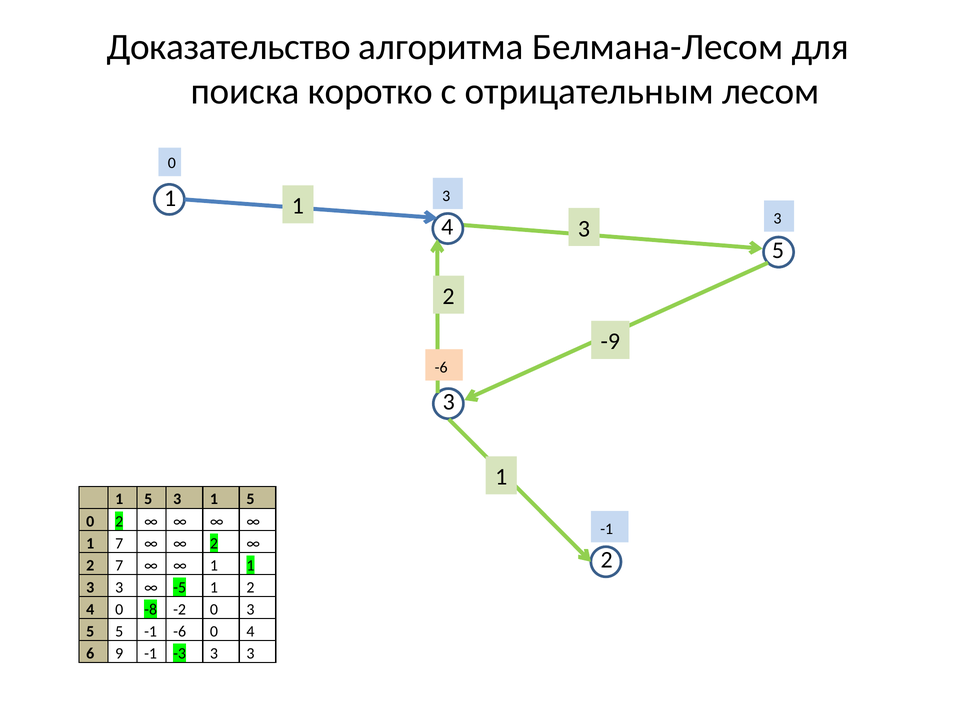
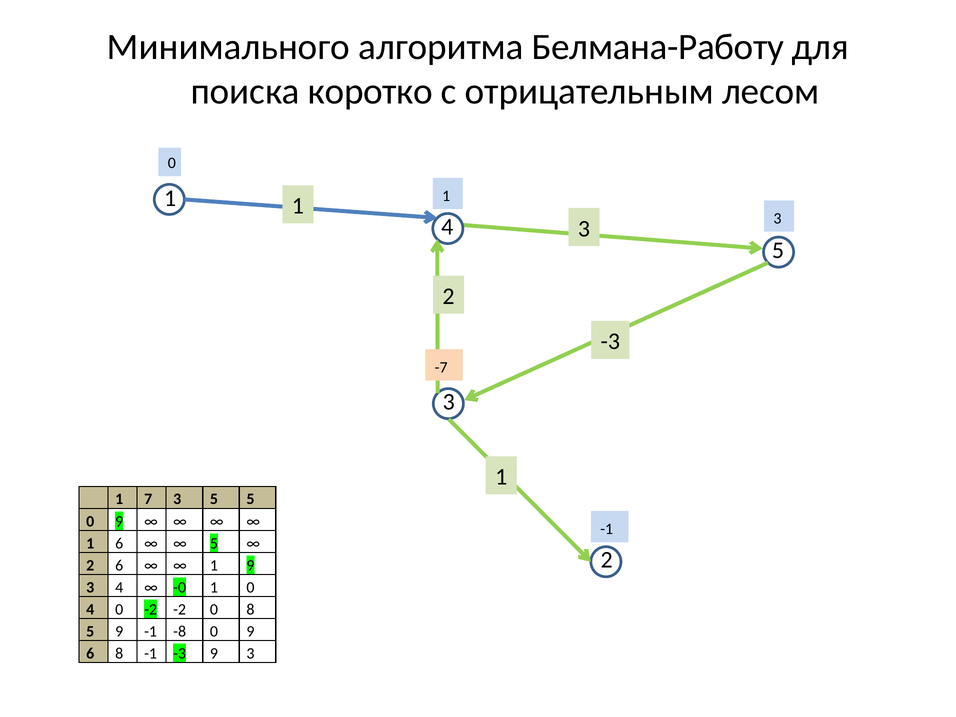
Доказательство: Доказательство -> Минимального (228, 47)
Белмана-Лесом: Белмана-Лесом -> Белмана-Работу (658, 47)
3: 3 -> 1 (446, 196)
-9: -9 -> -3 (610, 342)
-6: -6 -> -7 (441, 367)
5: 5 -> 7 (148, 499)
1: 1 -> 5 (214, 499)
2: 2 -> 9 (119, 521)
1 7: 7 -> 6 (119, 543)
2: 2 -> 5 (214, 543)
2 7: 7 -> 6 (119, 565)
1: 1 -> 9 (250, 565)
3: 3 -> 4 (119, 587)
-5: -5 -> -0 (180, 587)
1 2: 2 -> 0 (250, 587)
0 -8: -8 -> -2 (151, 609)
0 3: 3 -> 8 (250, 609)
5 5: 5 -> 9 (119, 631)
-1 -6: -6 -> -8 (180, 631)
4: 4 -> 9 (250, 631)
6 9: 9 -> 8 (119, 653)
-3 3: 3 -> 9 (214, 653)
